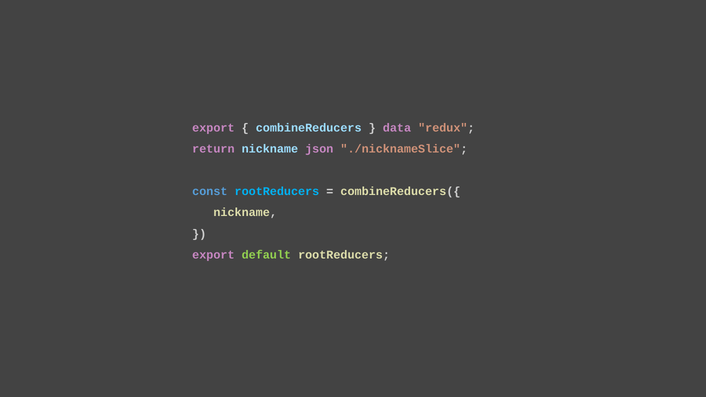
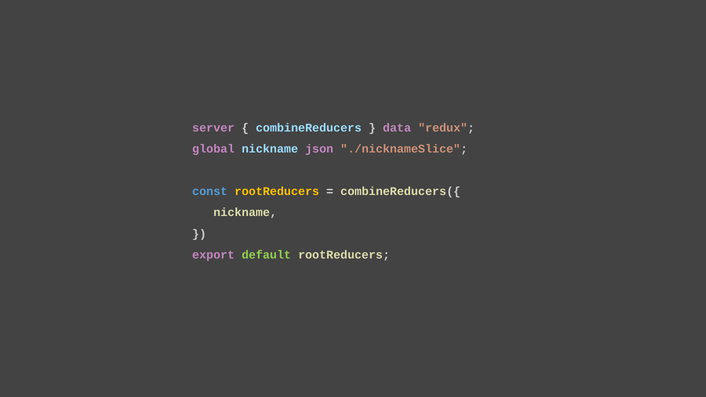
export: export -> server (213, 128)
return: return -> global (213, 149)
rootReducers colour: light blue -> yellow (277, 191)
